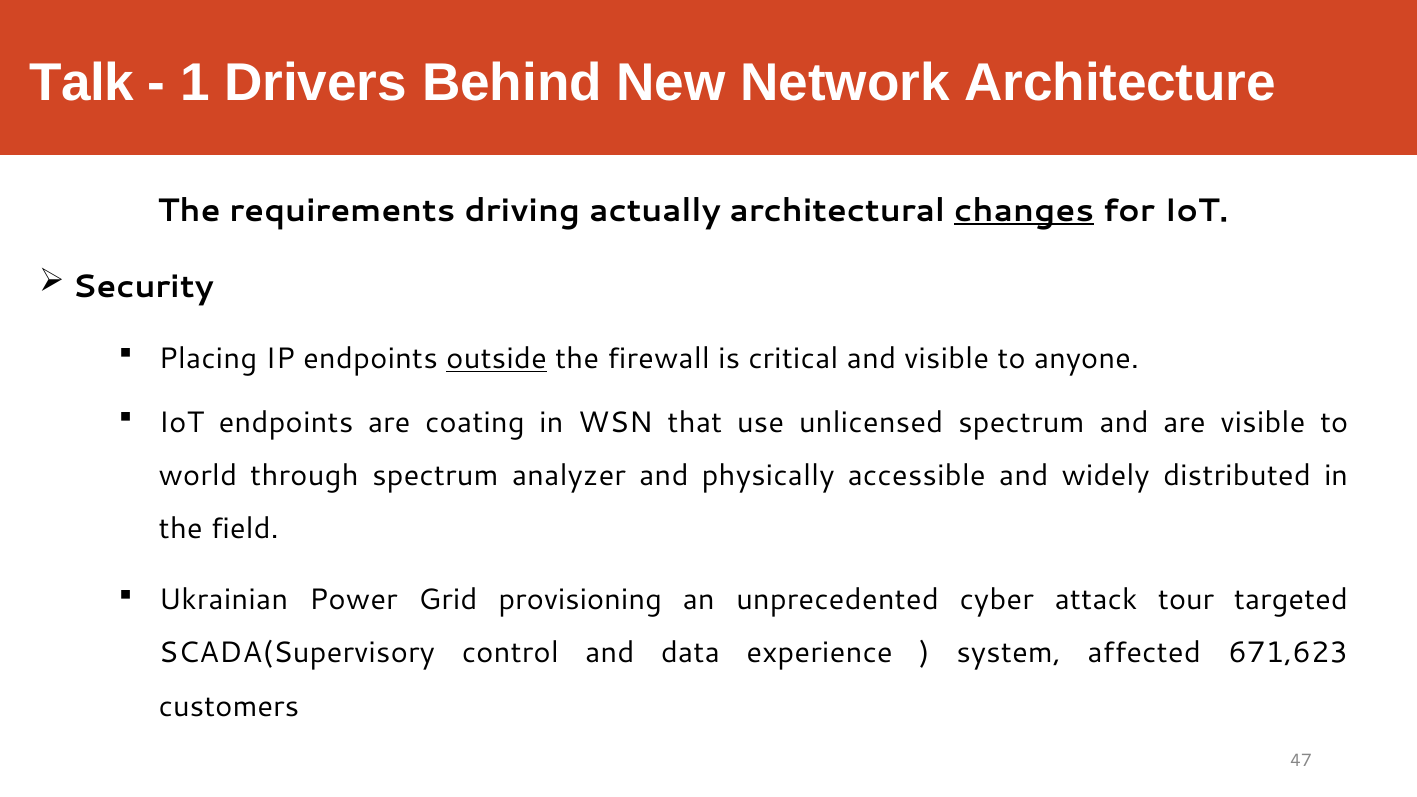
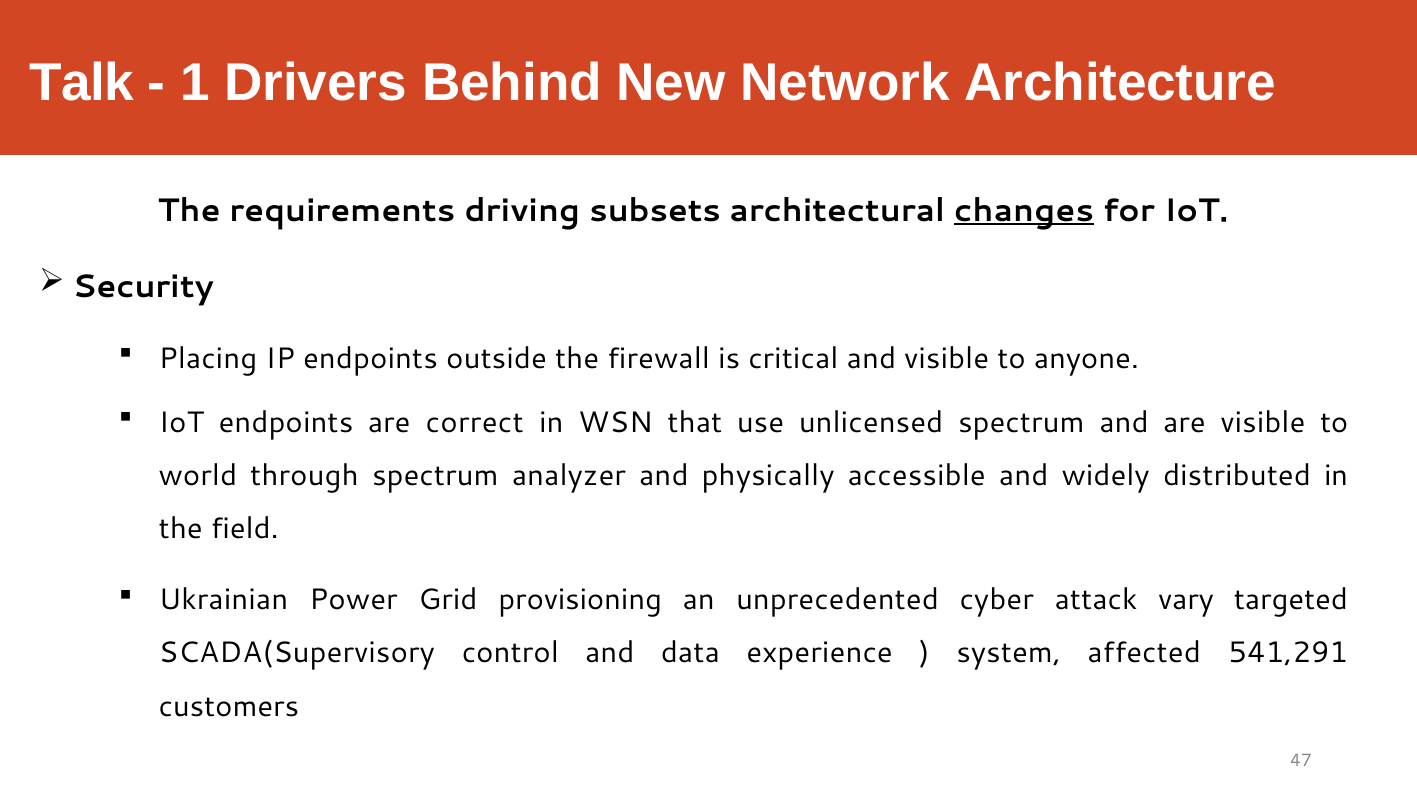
actually: actually -> subsets (655, 210)
outside underline: present -> none (497, 359)
coating: coating -> correct (475, 423)
tour: tour -> vary (1186, 600)
671,623: 671,623 -> 541,291 (1288, 653)
